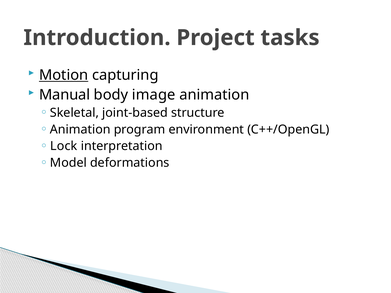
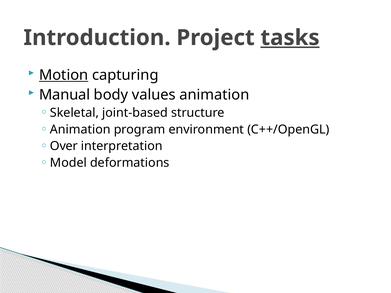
tasks underline: none -> present (290, 38)
image: image -> values (154, 95)
Lock: Lock -> Over (64, 146)
